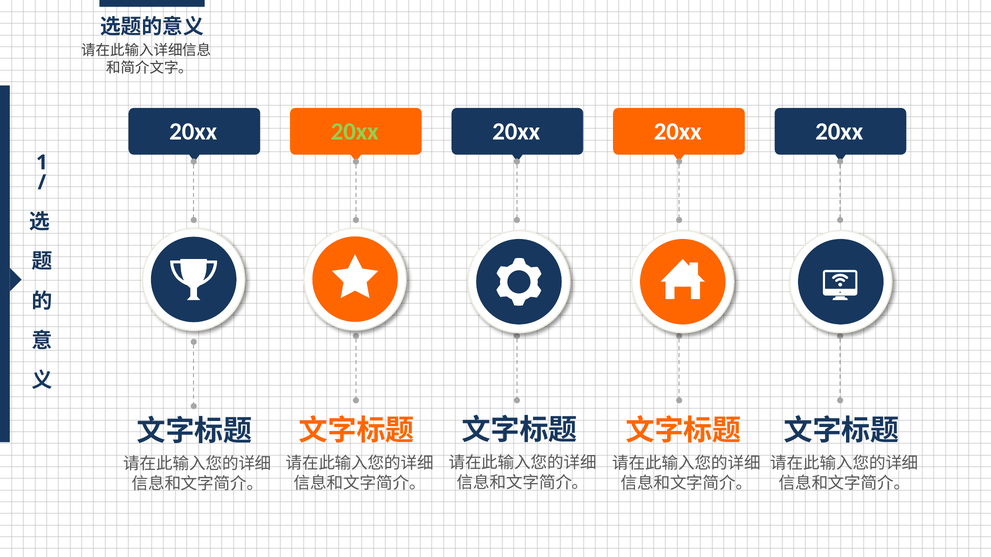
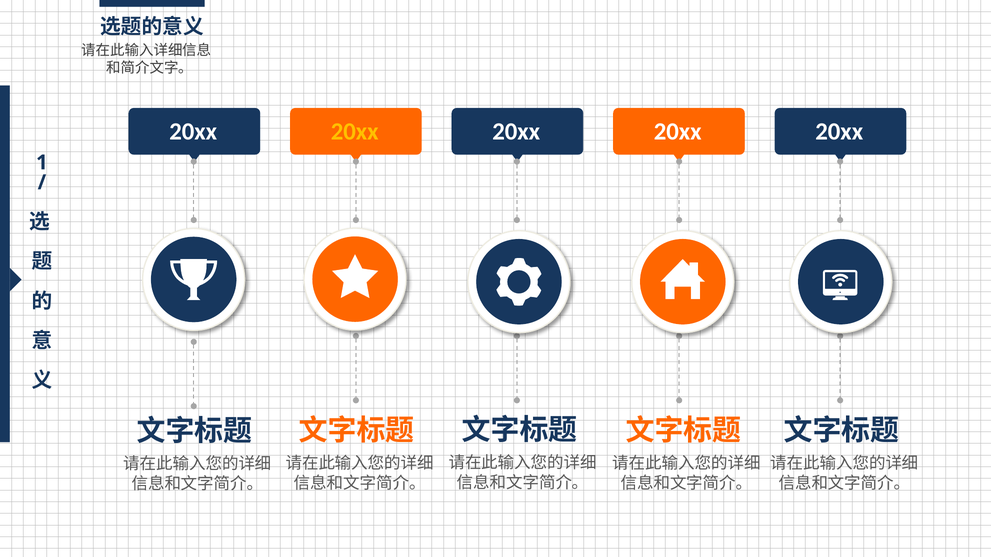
20xx colour: light green -> yellow (355, 131)
